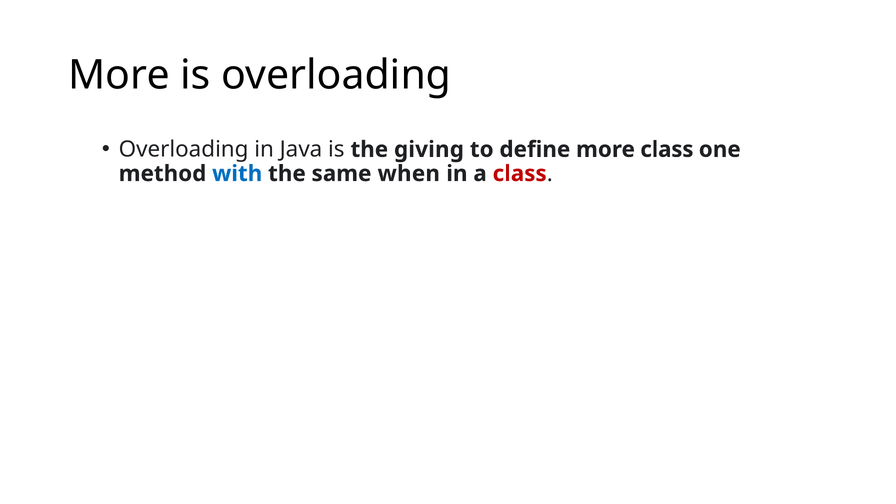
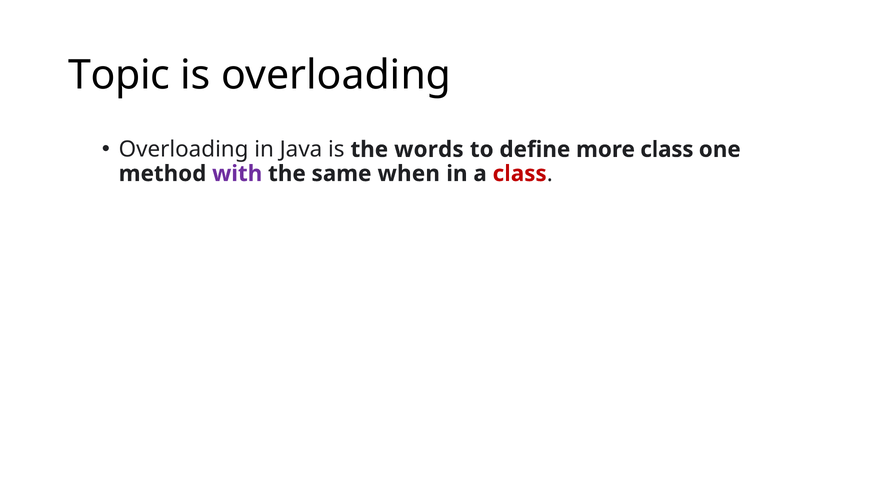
More: More -> Topic (119, 75)
giving: giving -> words (429, 149)
with colour: blue -> purple (237, 174)
